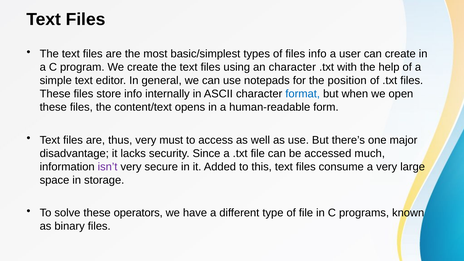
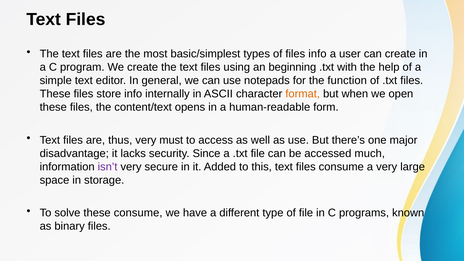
an character: character -> beginning (292, 67)
position: position -> function (347, 81)
format colour: blue -> orange (303, 94)
these operators: operators -> consume (138, 213)
